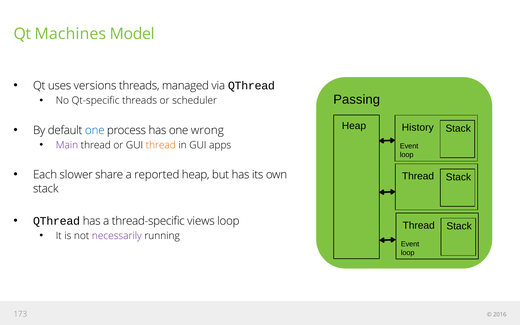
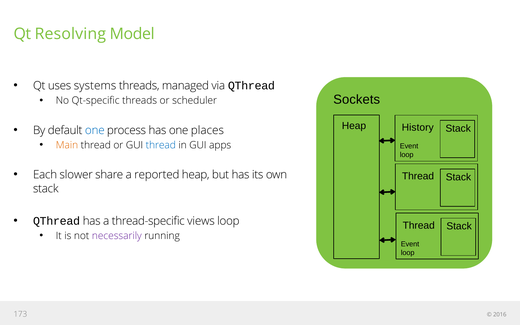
Machines: Machines -> Resolving (70, 34)
versions: versions -> systems (95, 86)
Passing: Passing -> Sockets (357, 100)
wrong: wrong -> places (207, 130)
Main colour: purple -> orange (67, 145)
thread colour: orange -> blue (161, 145)
